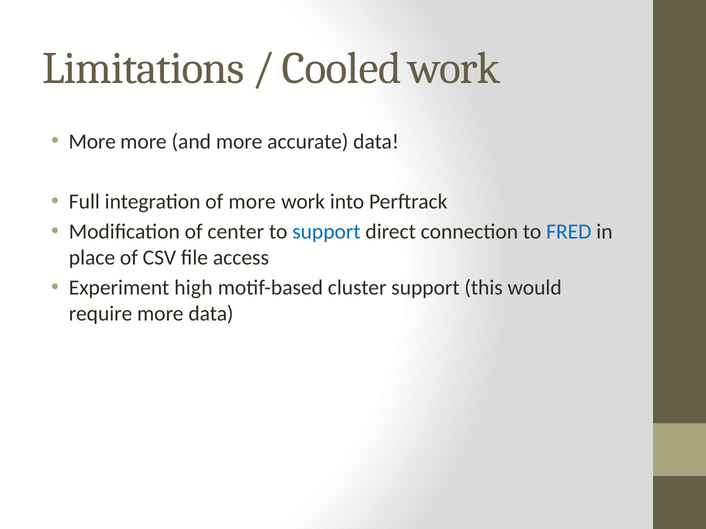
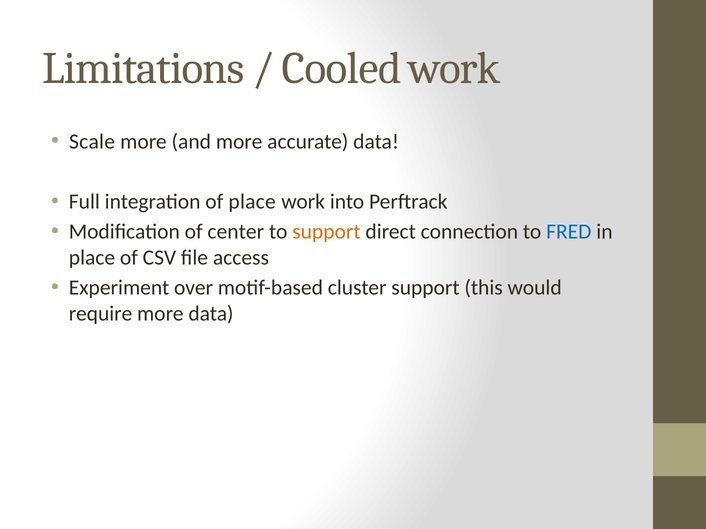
More: More -> Scale (92, 142)
of more: more -> place (252, 202)
support colour: blue -> orange (326, 232)
high: high -> over (194, 288)
